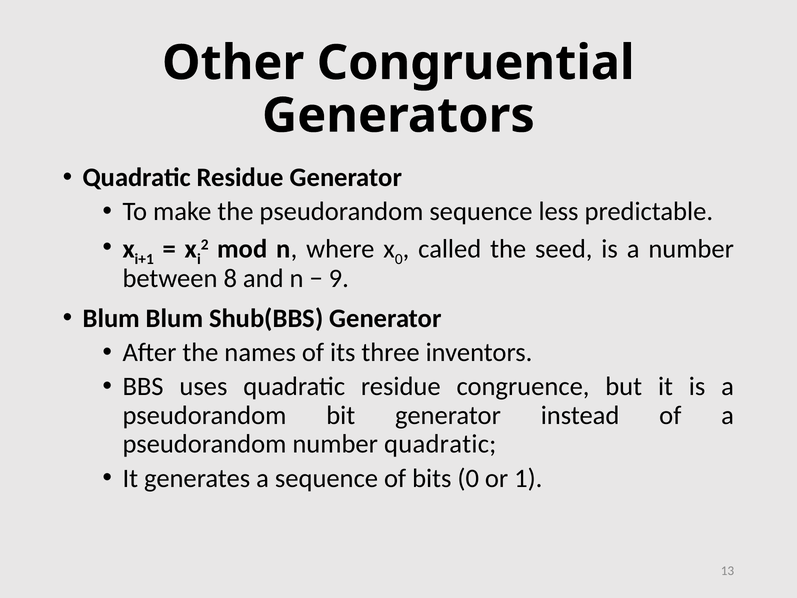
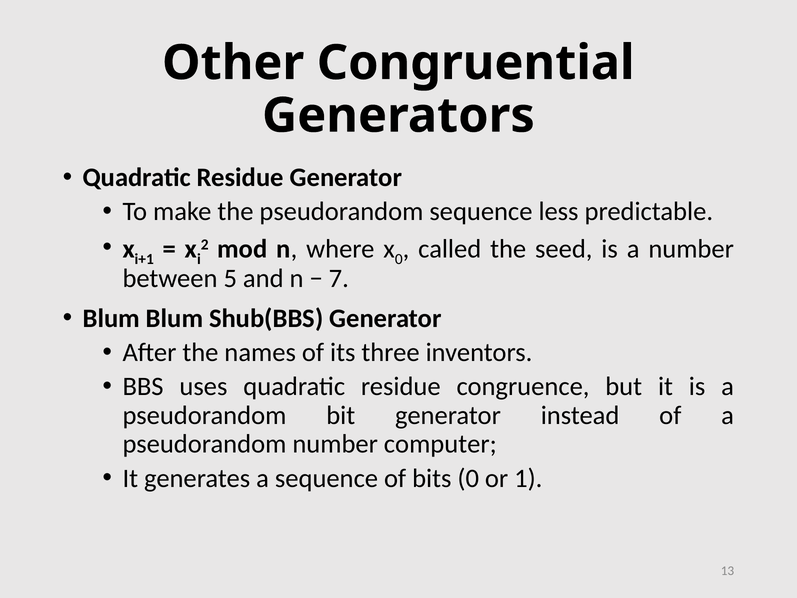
8: 8 -> 5 (230, 278)
9: 9 -> 7 (339, 278)
number quadratic: quadratic -> computer (440, 444)
